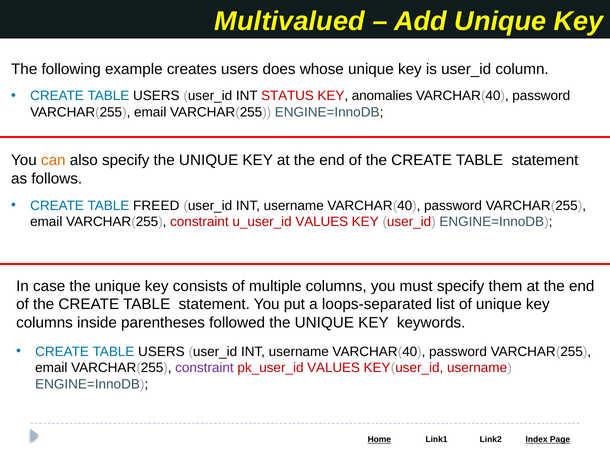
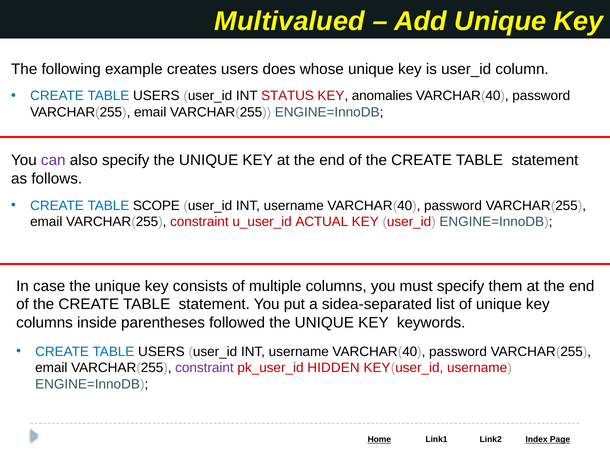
can colour: orange -> purple (53, 161)
FREED: FREED -> SCOPE (156, 206)
u_user_id VALUES: VALUES -> ACTUAL (322, 222)
loops-separated: loops-separated -> sidea-separated (377, 305)
pk_user_id VALUES: VALUES -> HIDDEN (333, 368)
